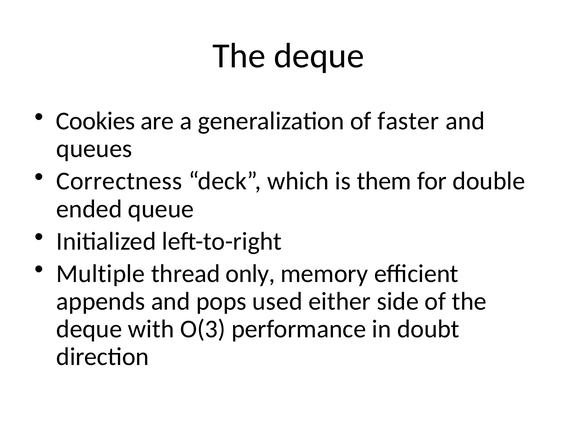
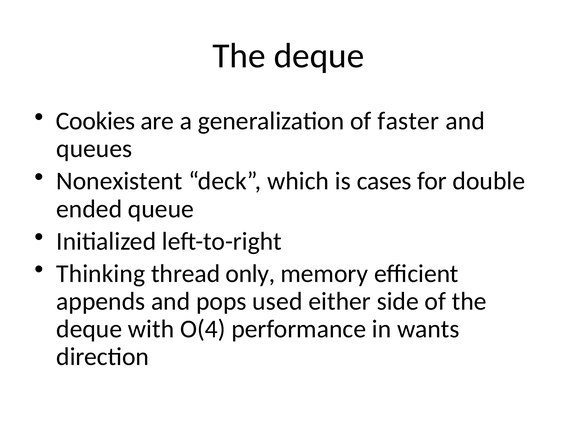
Correctness: Correctness -> Nonexistent (119, 181)
them: them -> cases (384, 181)
Multiple: Multiple -> Thinking (101, 273)
O(3: O(3 -> O(4 (203, 329)
doubt: doubt -> wants (428, 329)
